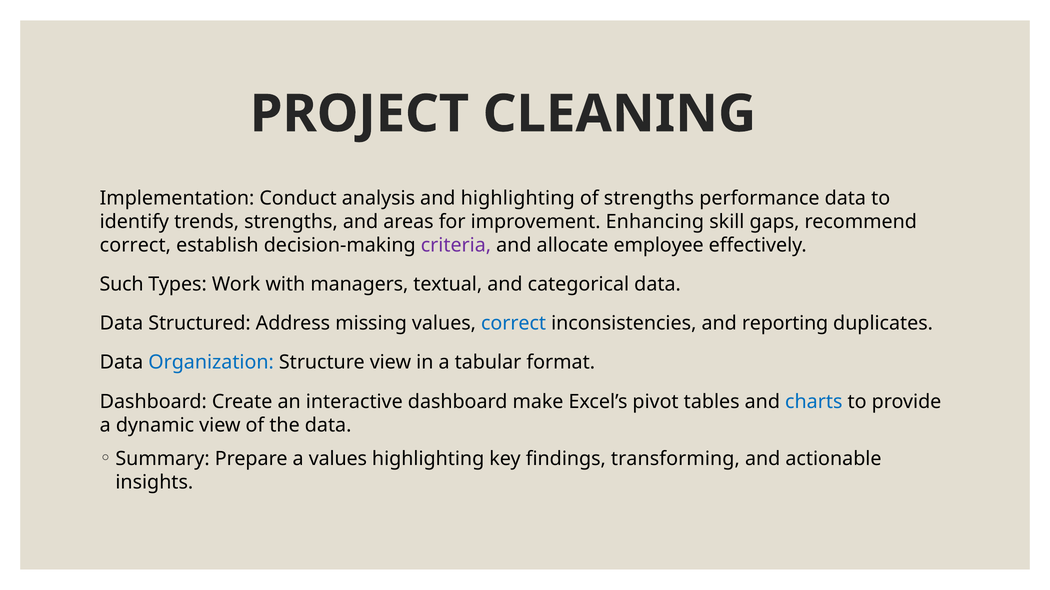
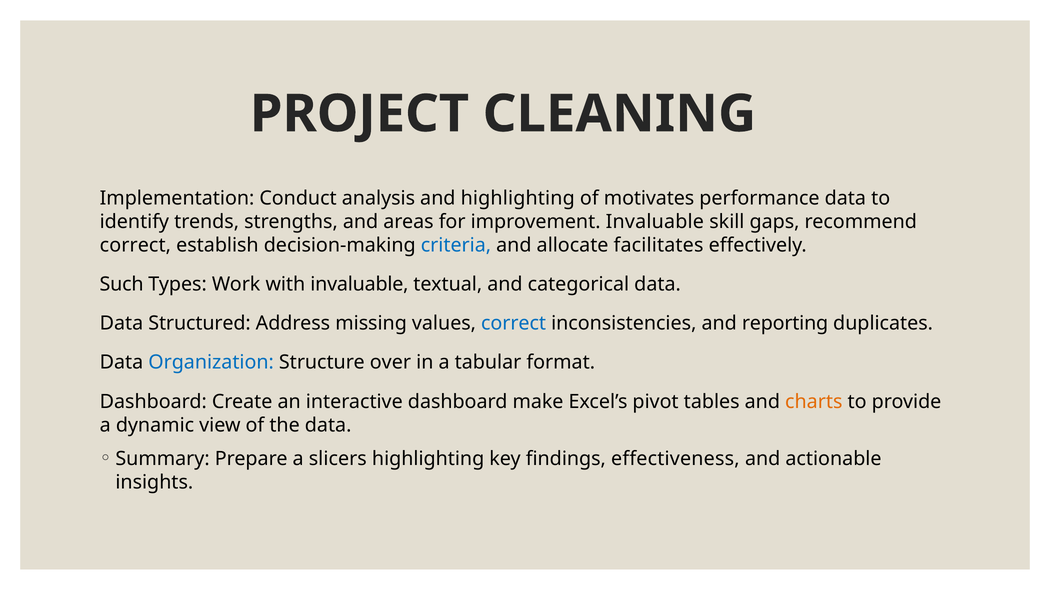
of strengths: strengths -> motivates (649, 198)
improvement Enhancing: Enhancing -> Invaluable (655, 222)
criteria colour: purple -> blue (456, 246)
employee: employee -> facilitates (659, 246)
with managers: managers -> invaluable (359, 285)
Structure view: view -> over (390, 363)
charts colour: blue -> orange (814, 402)
a values: values -> slicers (338, 459)
transforming: transforming -> effectiveness (675, 459)
